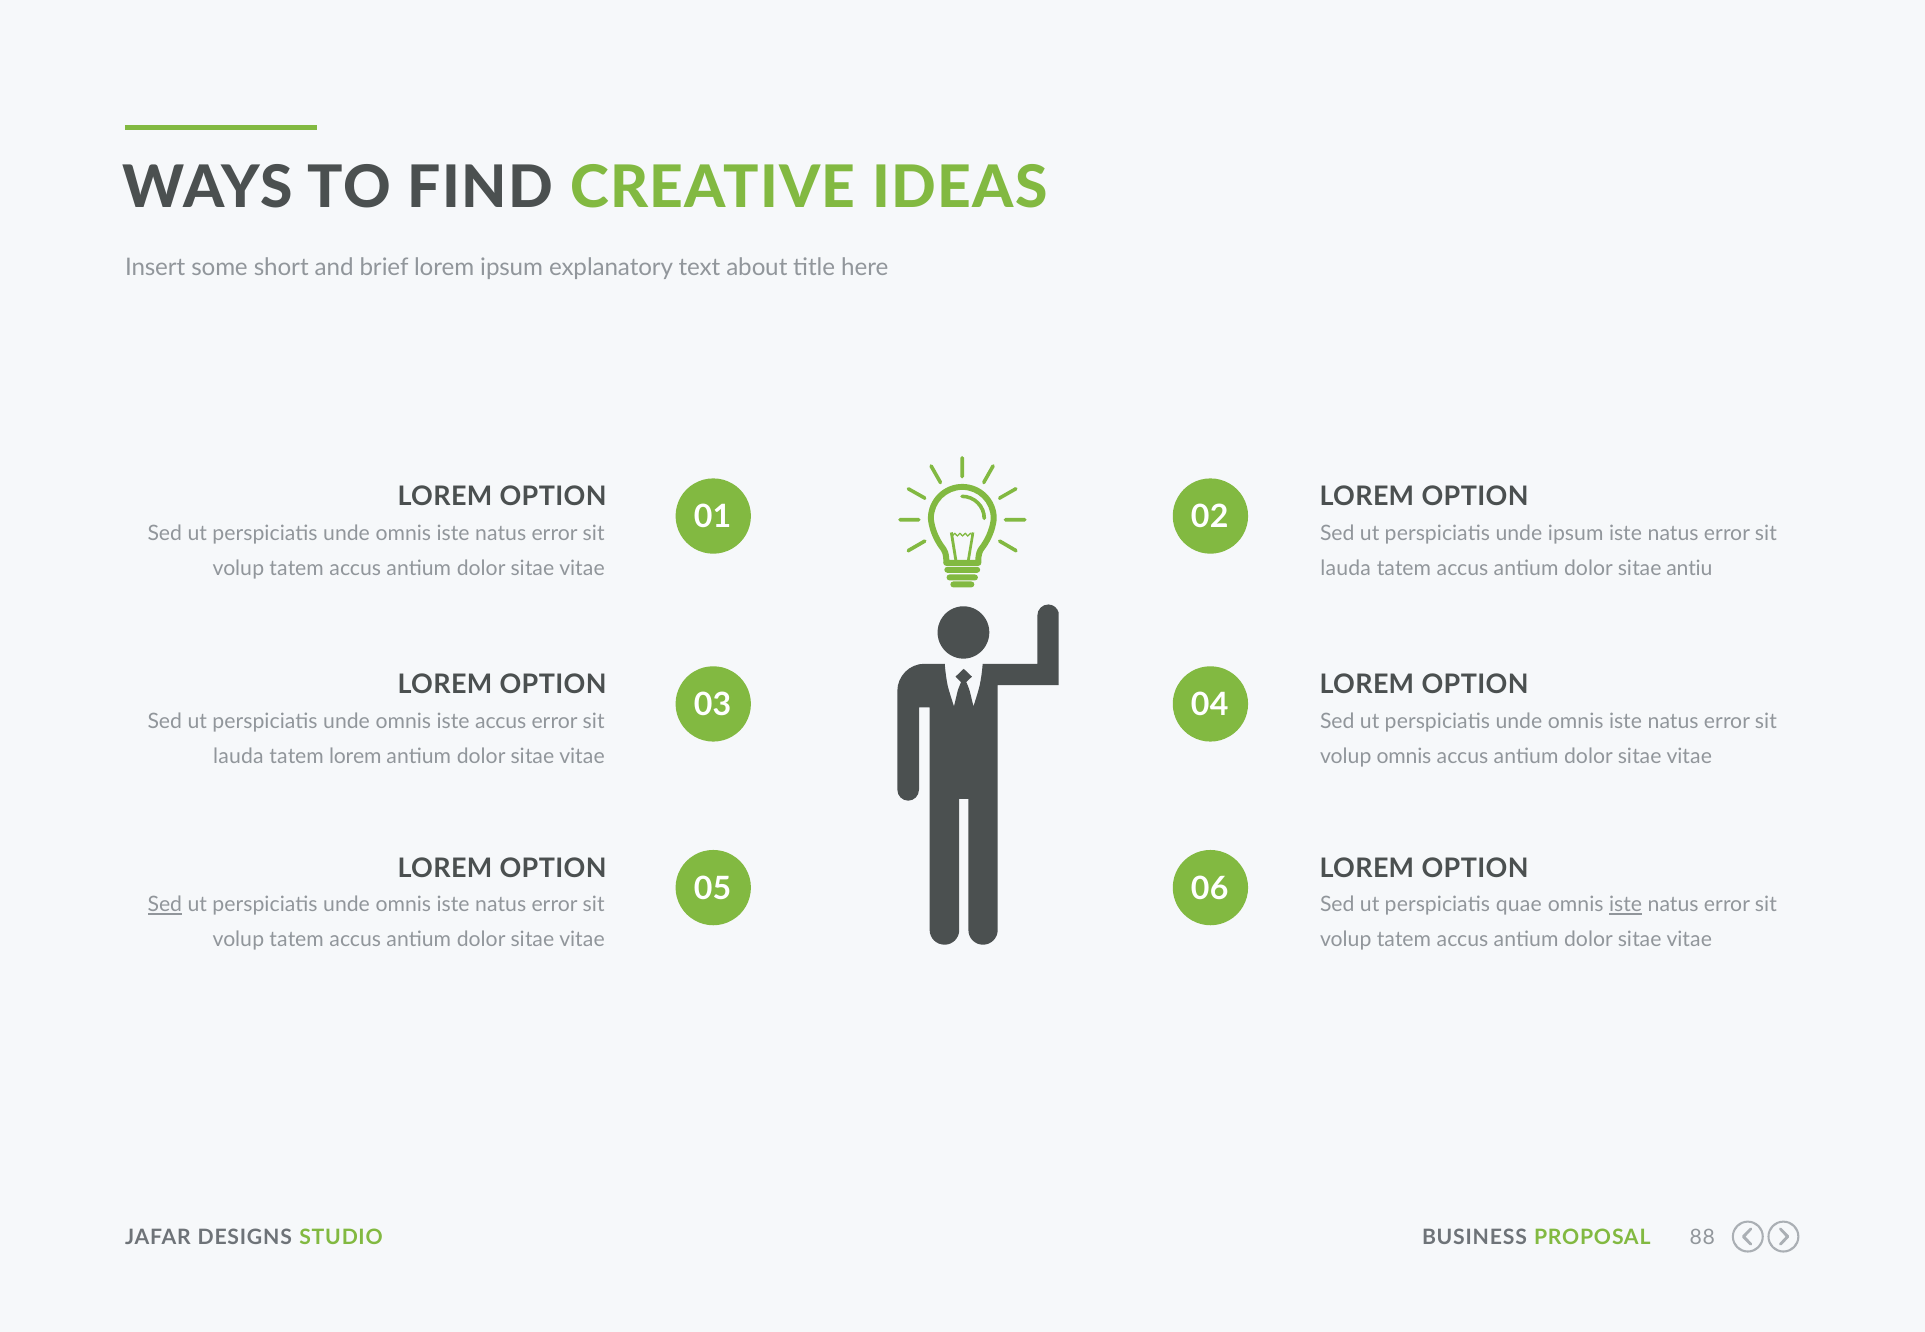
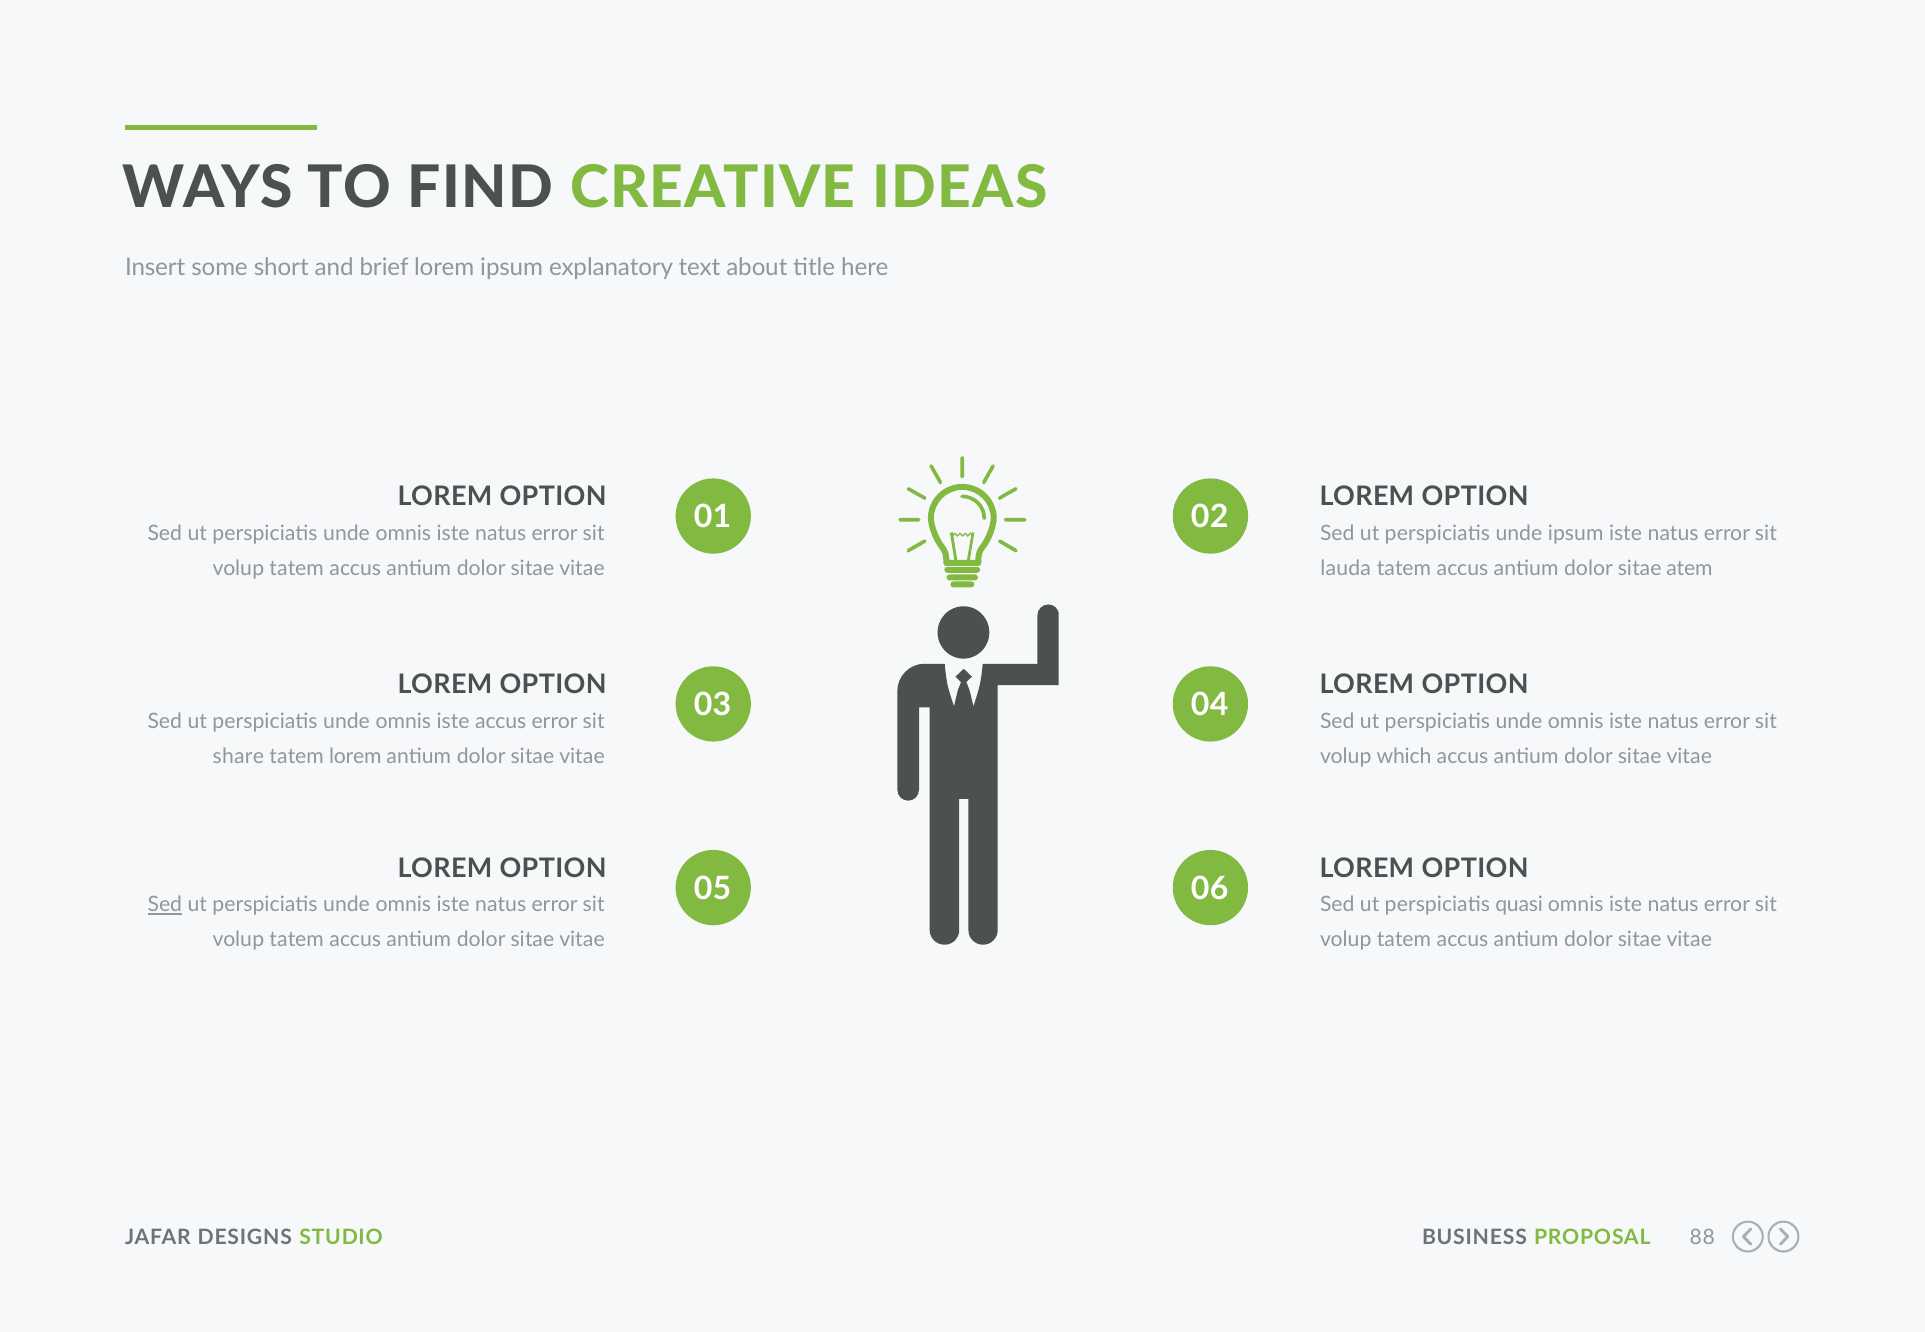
antiu: antiu -> atem (1689, 569)
lauda: lauda -> share (238, 756)
volup omnis: omnis -> which (1404, 756)
quae: quae -> quasi (1519, 905)
iste underline: present -> none (1626, 905)
